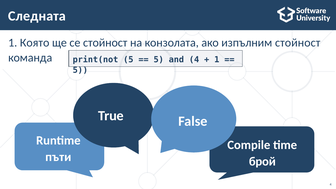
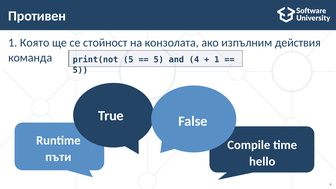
Следната: Следната -> Противен (37, 16)
изпълним стойност: стойност -> действия (298, 43)
брой: брой -> hello (262, 162)
